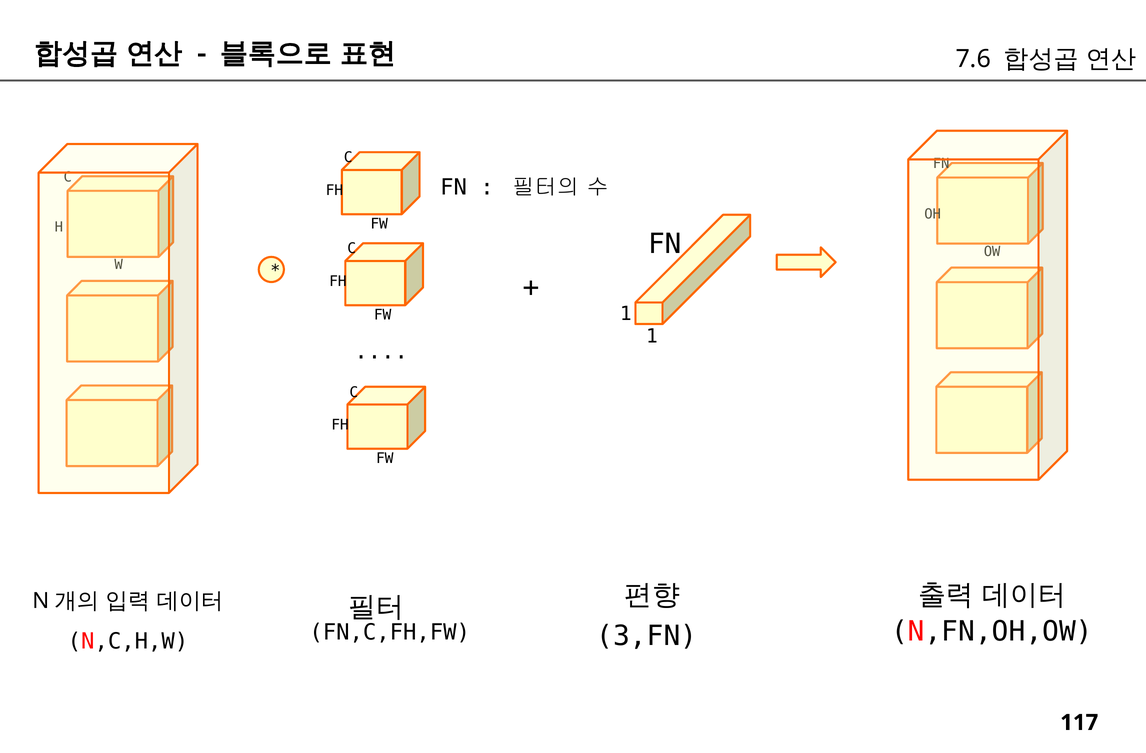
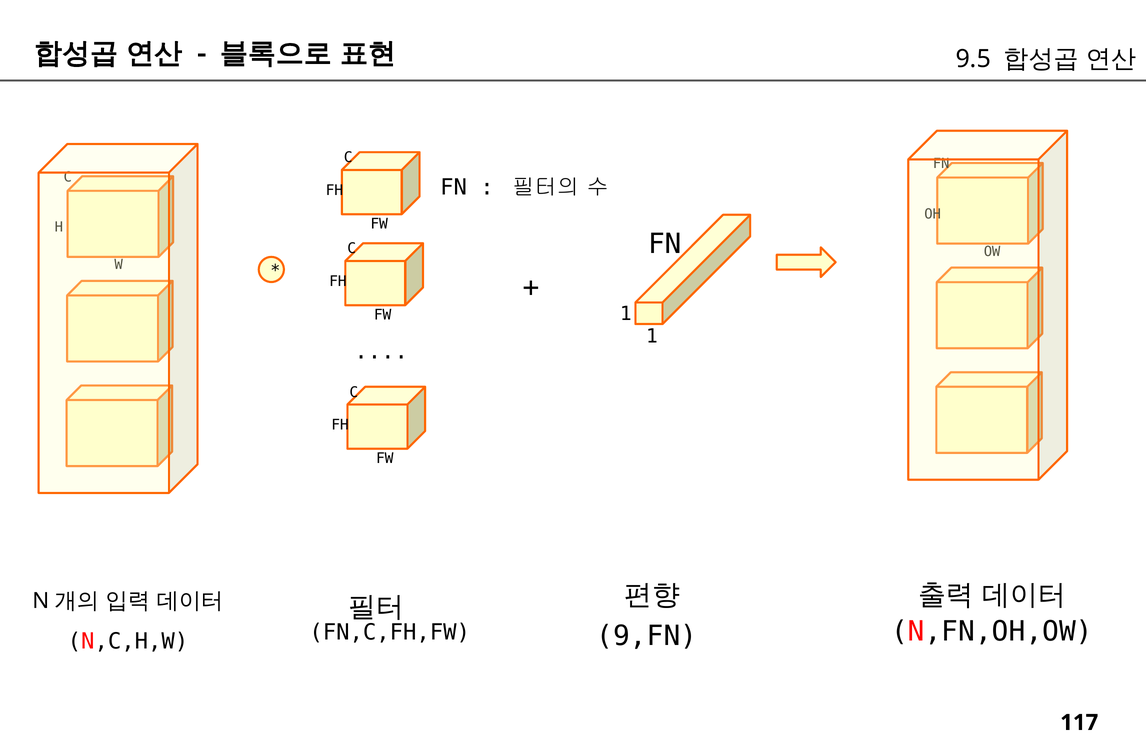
7.6: 7.6 -> 9.5 (973, 59)
3,FN: 3,FN -> 9,FN (647, 636)
